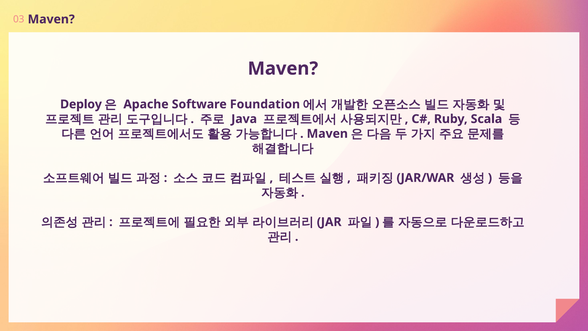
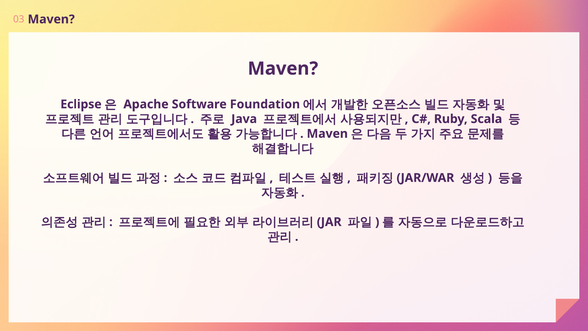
Deploy: Deploy -> Eclipse (81, 104)
